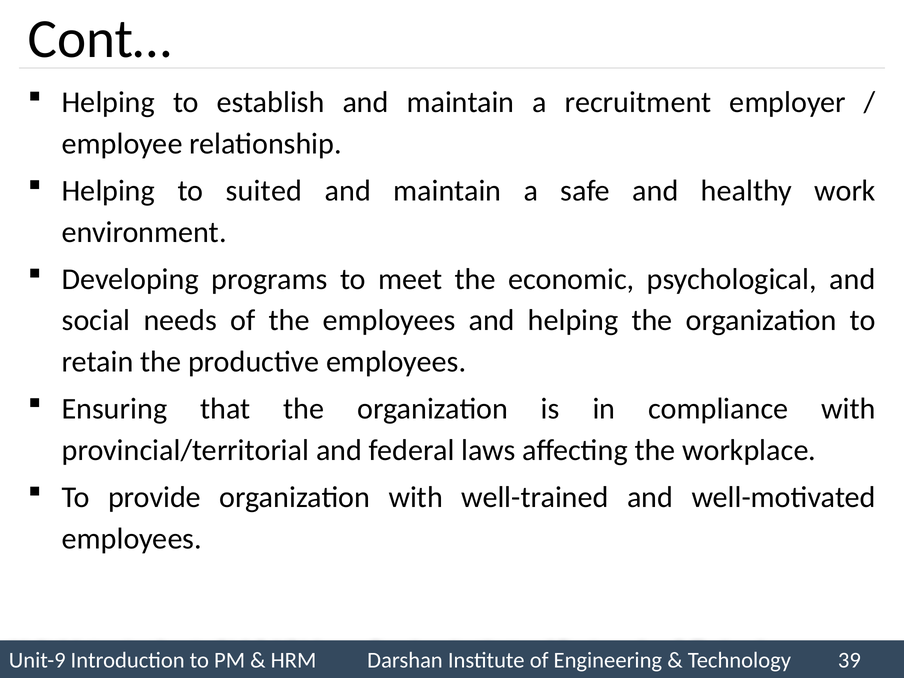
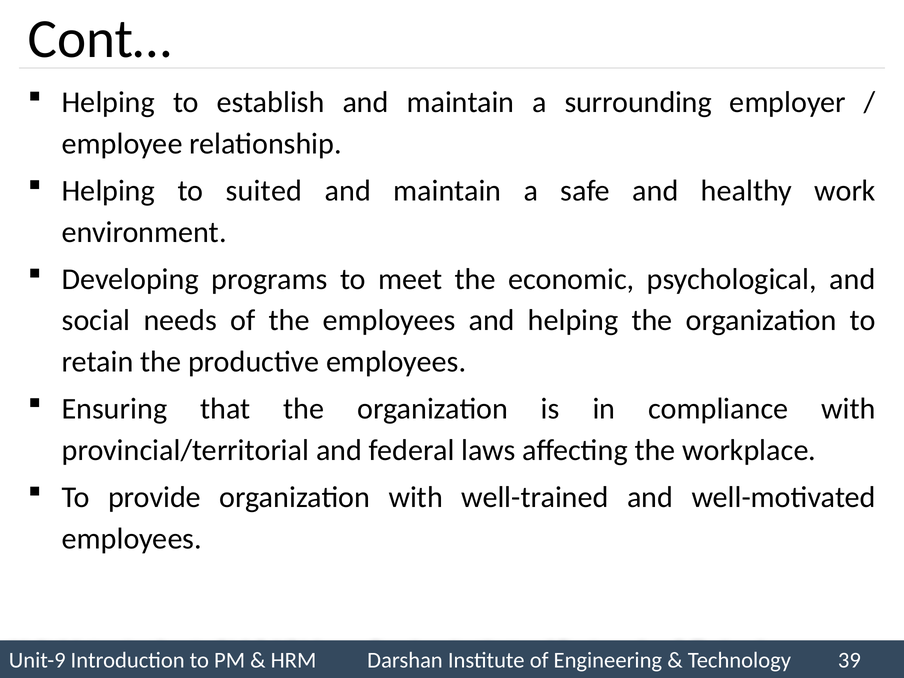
recruitment: recruitment -> surrounding (638, 102)
